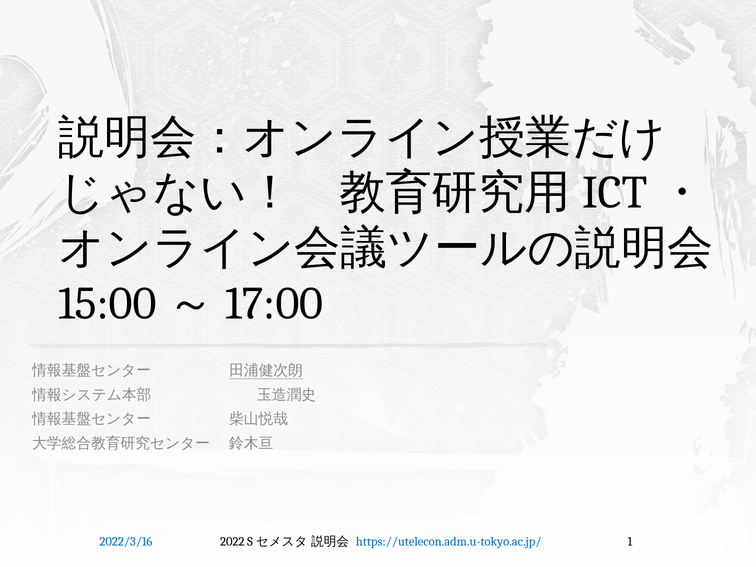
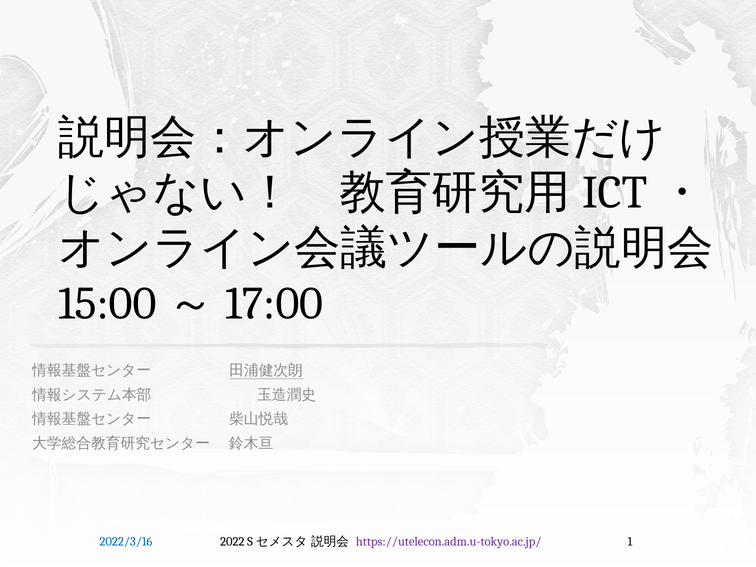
https://utelecon.adm.u-tokyo.ac.jp/ colour: blue -> purple (449, 541)
